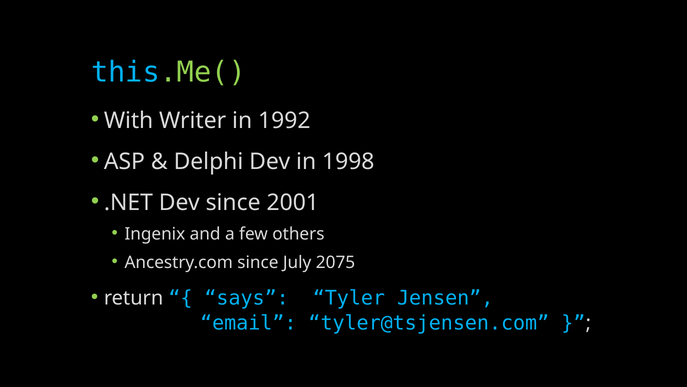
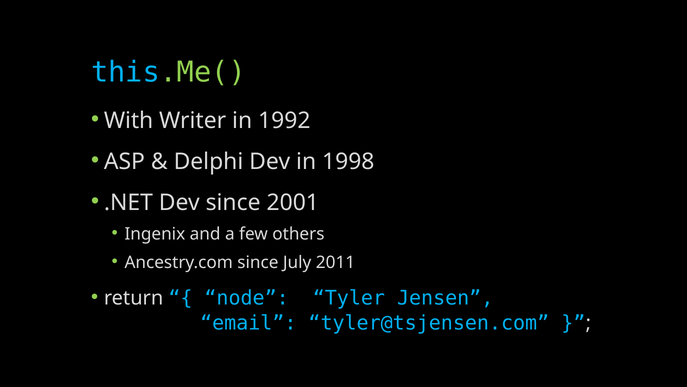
2075: 2075 -> 2011 (336, 262)
says: says -> node (247, 298)
